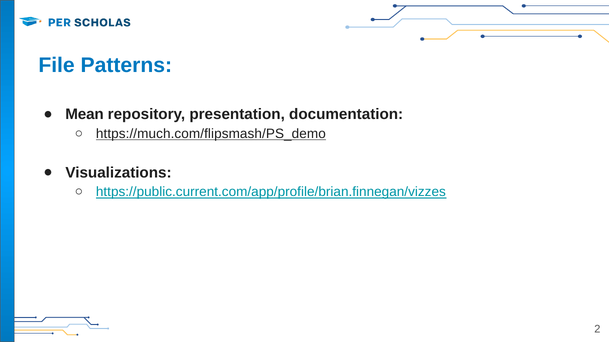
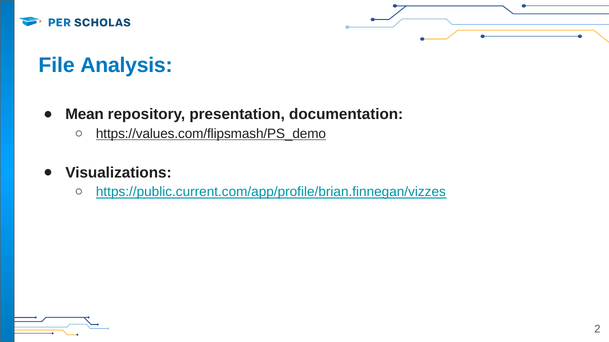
Patterns: Patterns -> Analysis (126, 66)
https://much.com/flipsmash/PS_demo: https://much.com/flipsmash/PS_demo -> https://values.com/flipsmash/PS_demo (211, 134)
